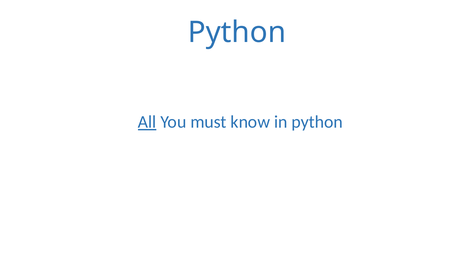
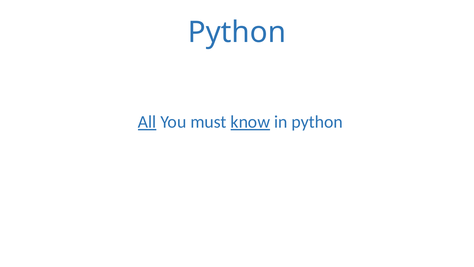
know underline: none -> present (250, 122)
